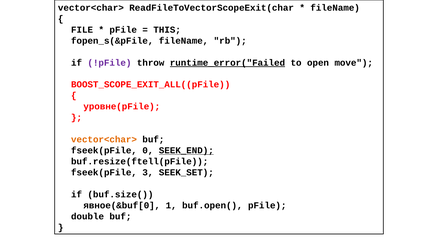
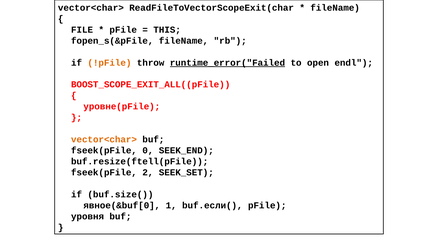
!pFile colour: purple -> orange (109, 63)
move: move -> endl (354, 63)
SEEK_END underline: present -> none (186, 150)
3: 3 -> 2 (148, 172)
buf.open(: buf.open( -> buf.если( (212, 205)
double: double -> уровня (88, 216)
